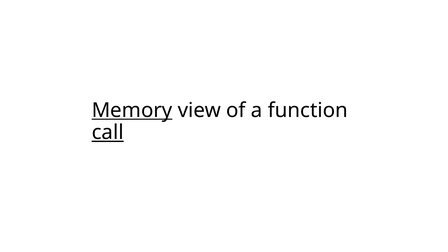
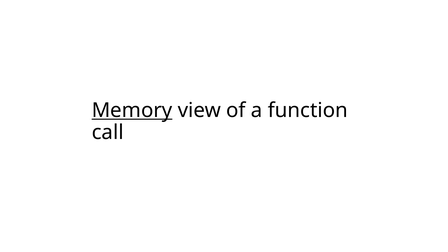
call underline: present -> none (108, 133)
